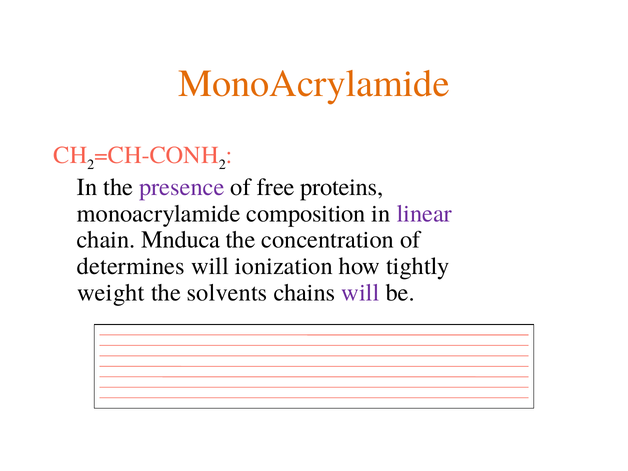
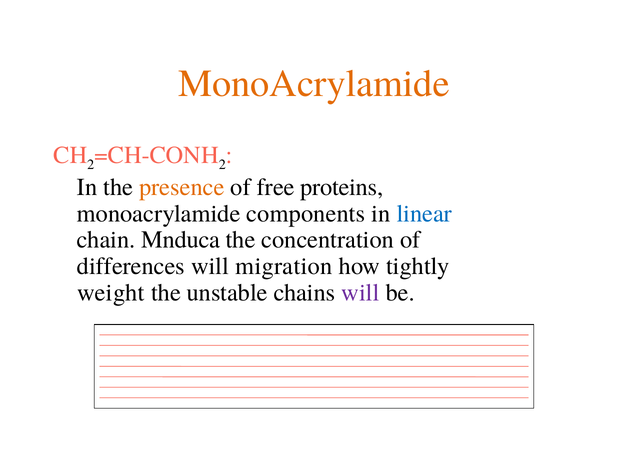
presence colour: purple -> orange (182, 187)
composition: composition -> components (306, 214)
linear colour: purple -> blue (424, 214)
determines: determines -> differences (131, 266)
ionization: ionization -> migration (284, 266)
solvents: solvents -> unstable (227, 293)
